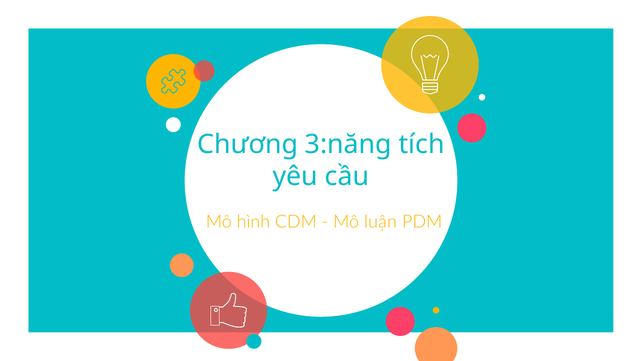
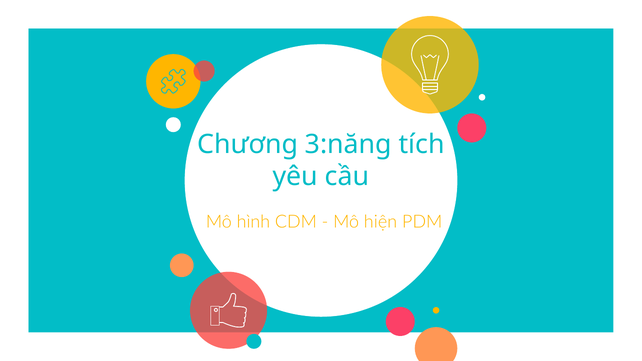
luận: luận -> hiện (380, 222)
